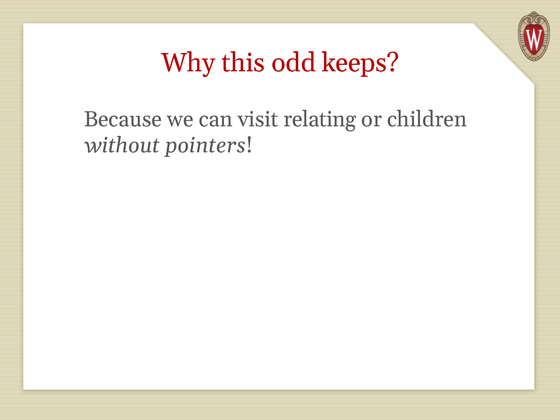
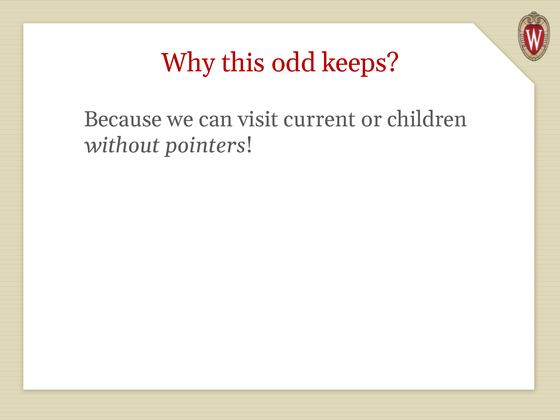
relating: relating -> current (320, 119)
